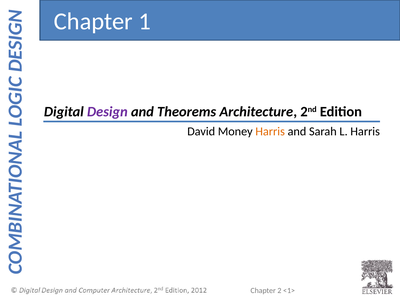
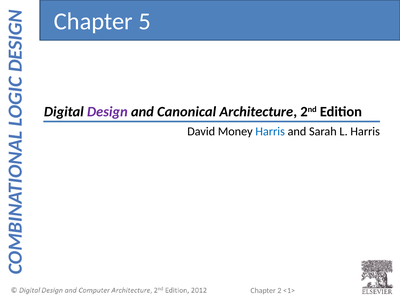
1: 1 -> 5 (145, 21)
Theorems: Theorems -> Canonical (187, 112)
Harris colour: orange -> blue (270, 131)
